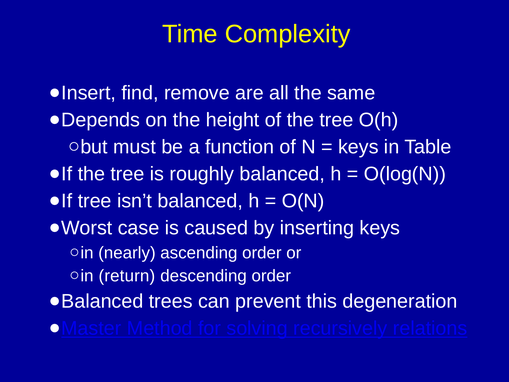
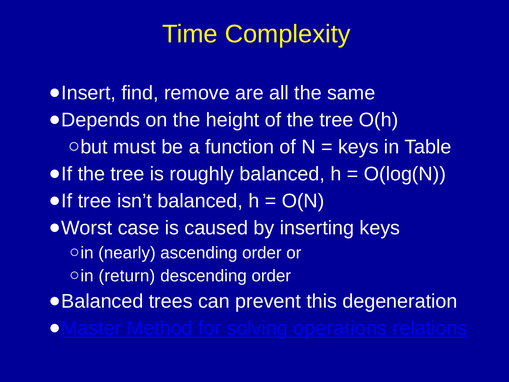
recursively: recursively -> operations (340, 328)
